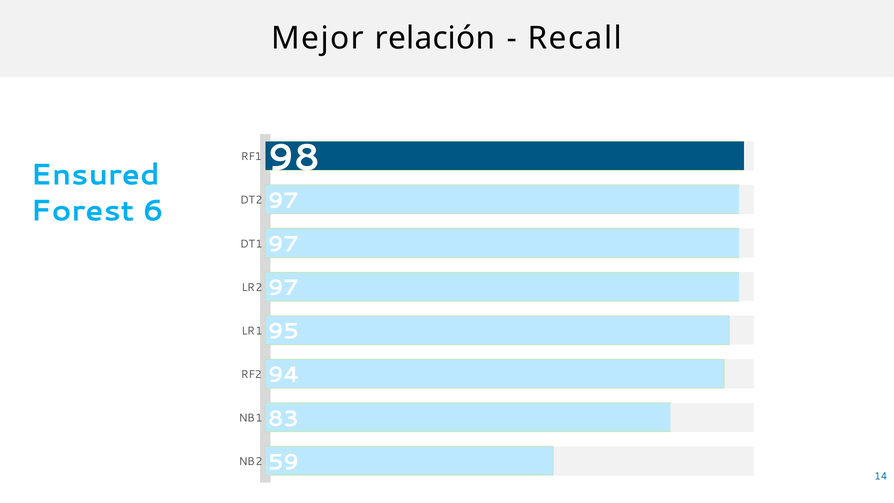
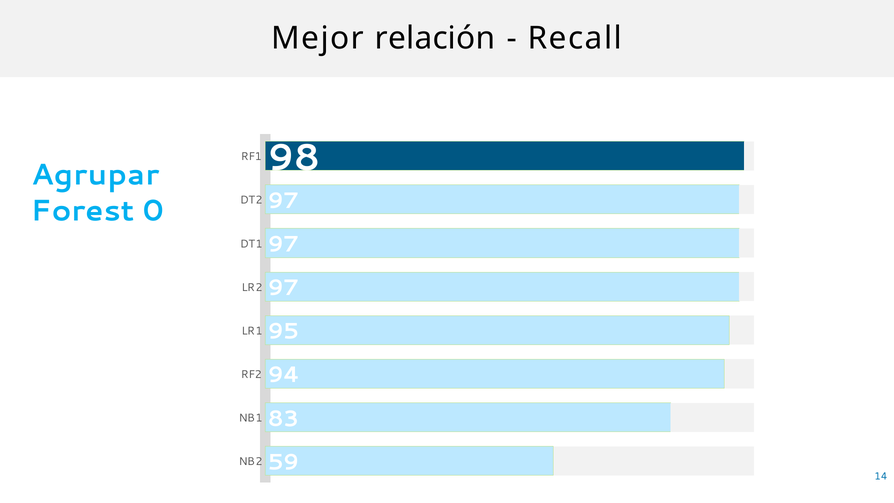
Ensured: Ensured -> Agrupar (95, 175)
6: 6 -> 0 (153, 211)
